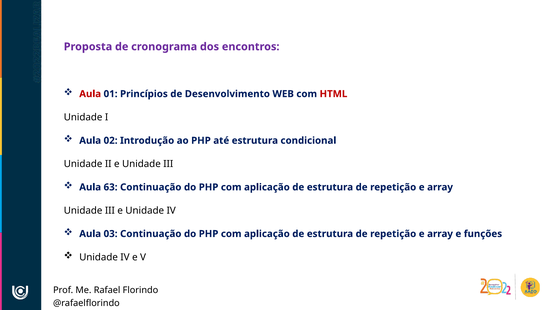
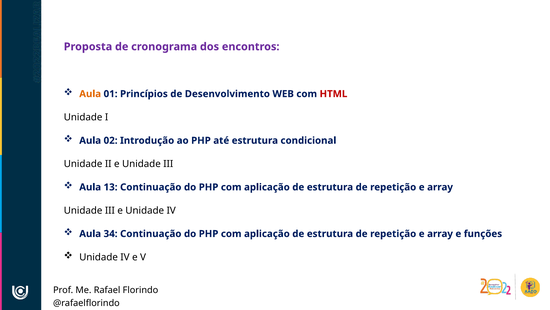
Aula colour: red -> orange (90, 94)
63: 63 -> 13 (111, 187)
03: 03 -> 34 (111, 233)
